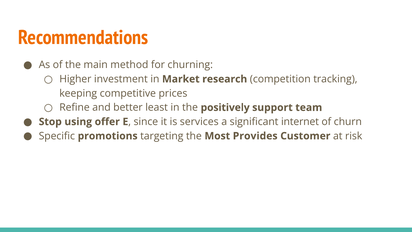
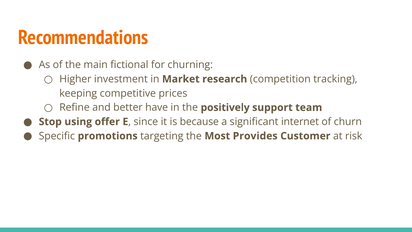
method: method -> fictional (129, 65)
least: least -> have (157, 107)
services: services -> because (199, 122)
